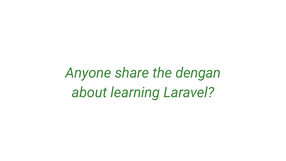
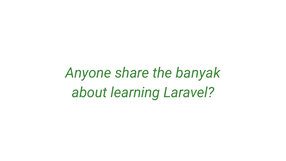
dengan: dengan -> banyak (198, 73)
